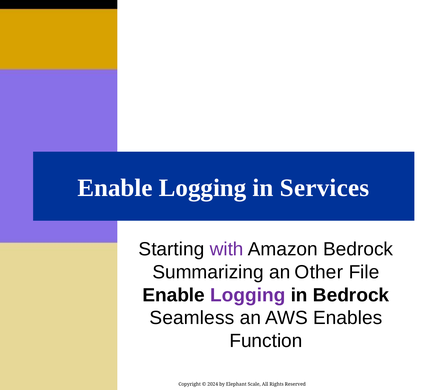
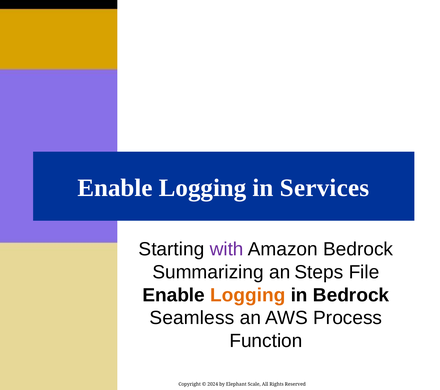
Other: Other -> Steps (319, 272)
Logging colour: purple -> orange (248, 295)
Enables: Enables -> Process (348, 318)
